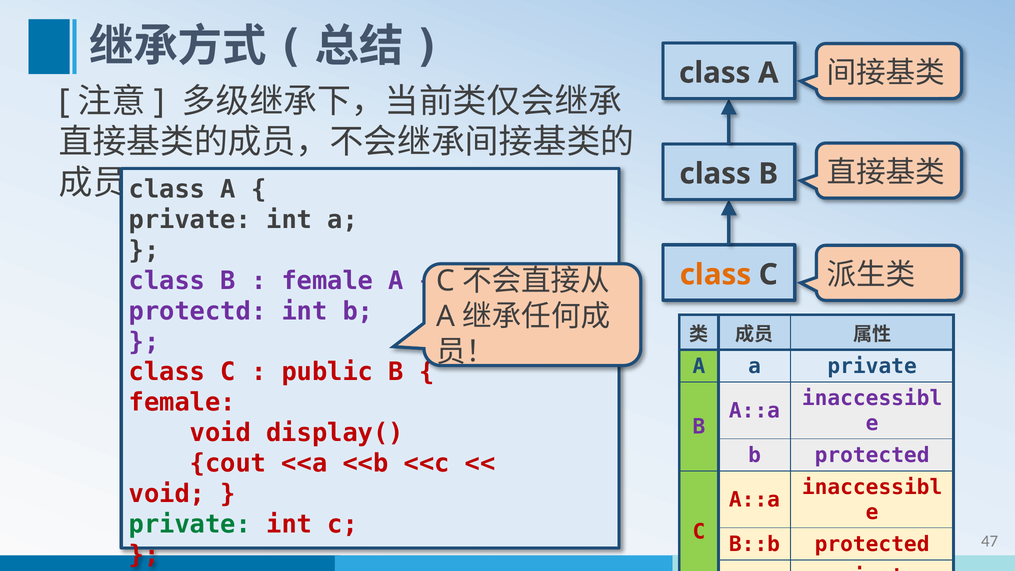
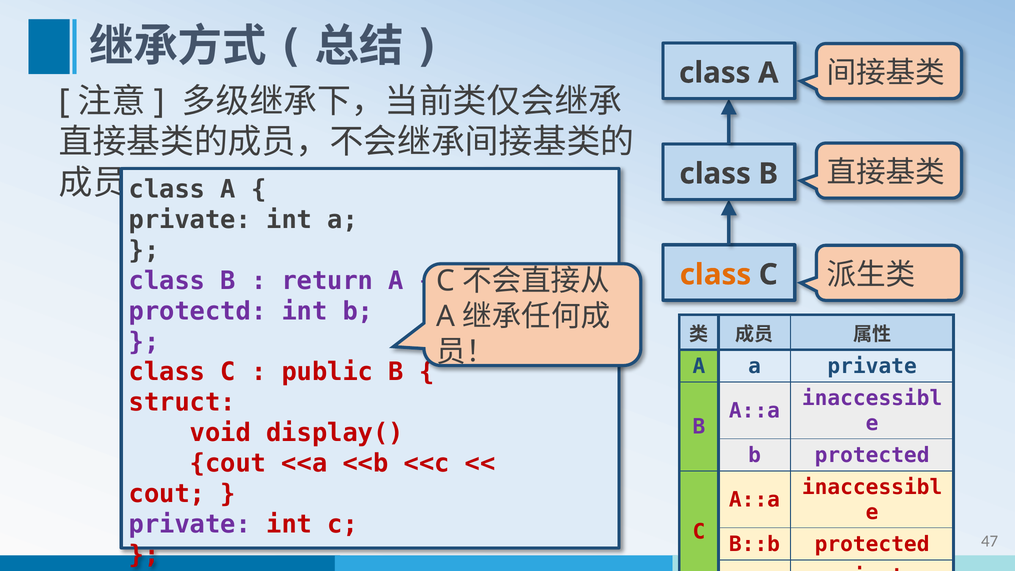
female: female -> return (327, 281)
female: female -> struct (182, 403)
void: void -> cout (167, 494)
private colour: green -> purple (190, 524)
